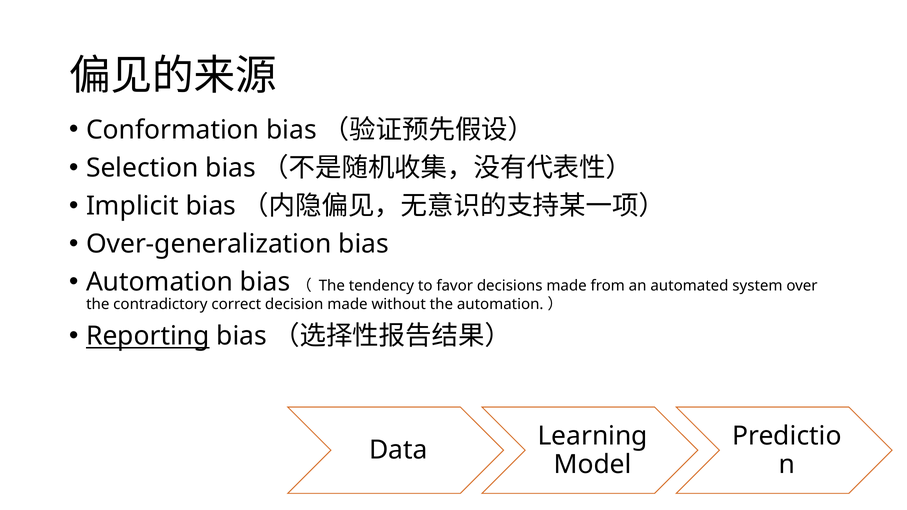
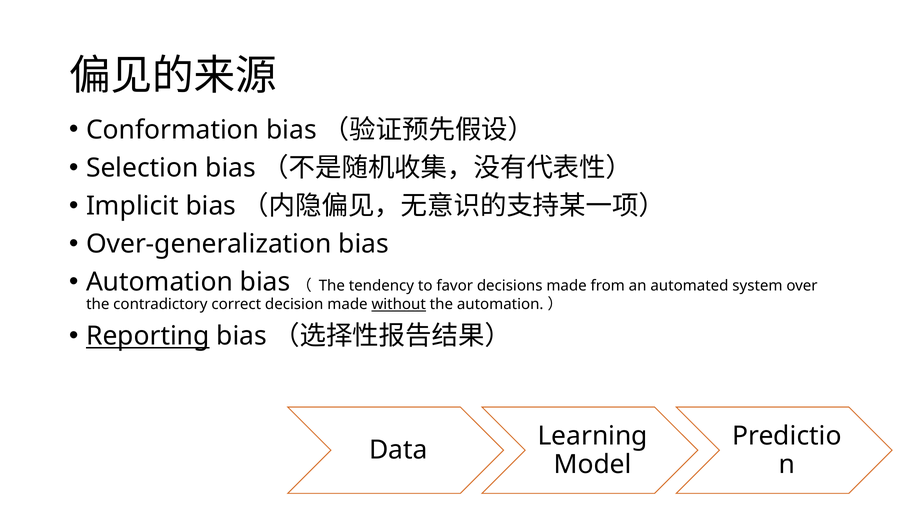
without underline: none -> present (399, 304)
